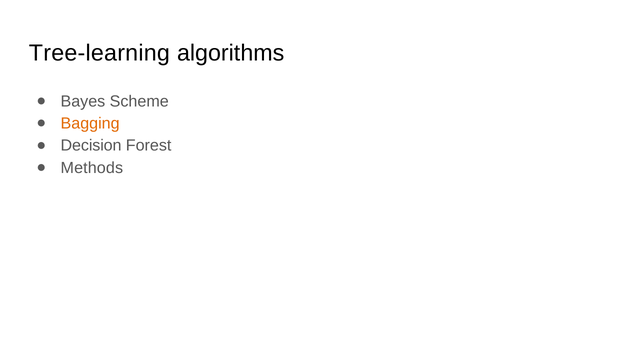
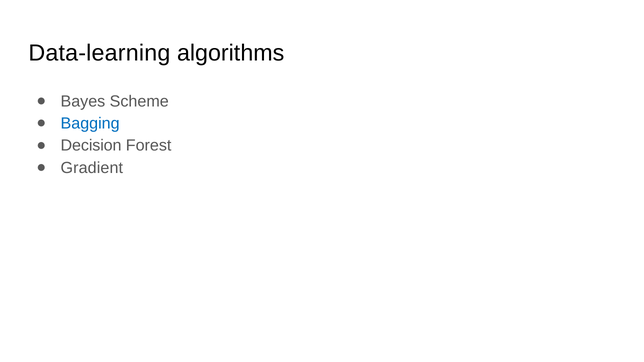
Tree-learning: Tree-learning -> Data-learning (99, 53)
Bagging colour: orange -> blue (90, 123)
Methods: Methods -> Gradient (92, 168)
